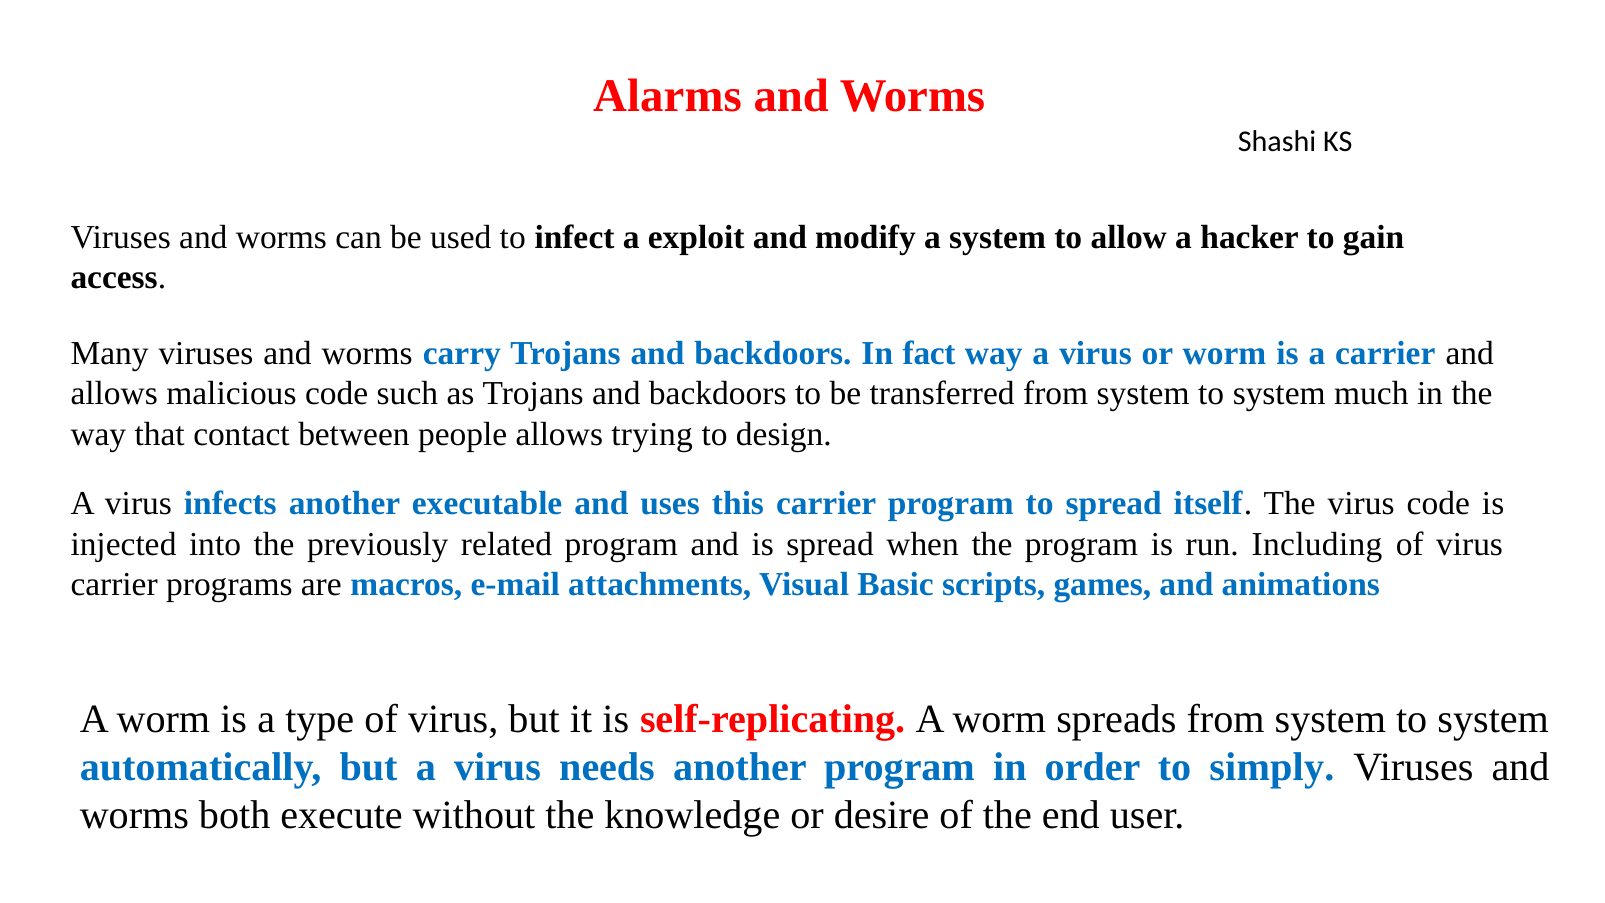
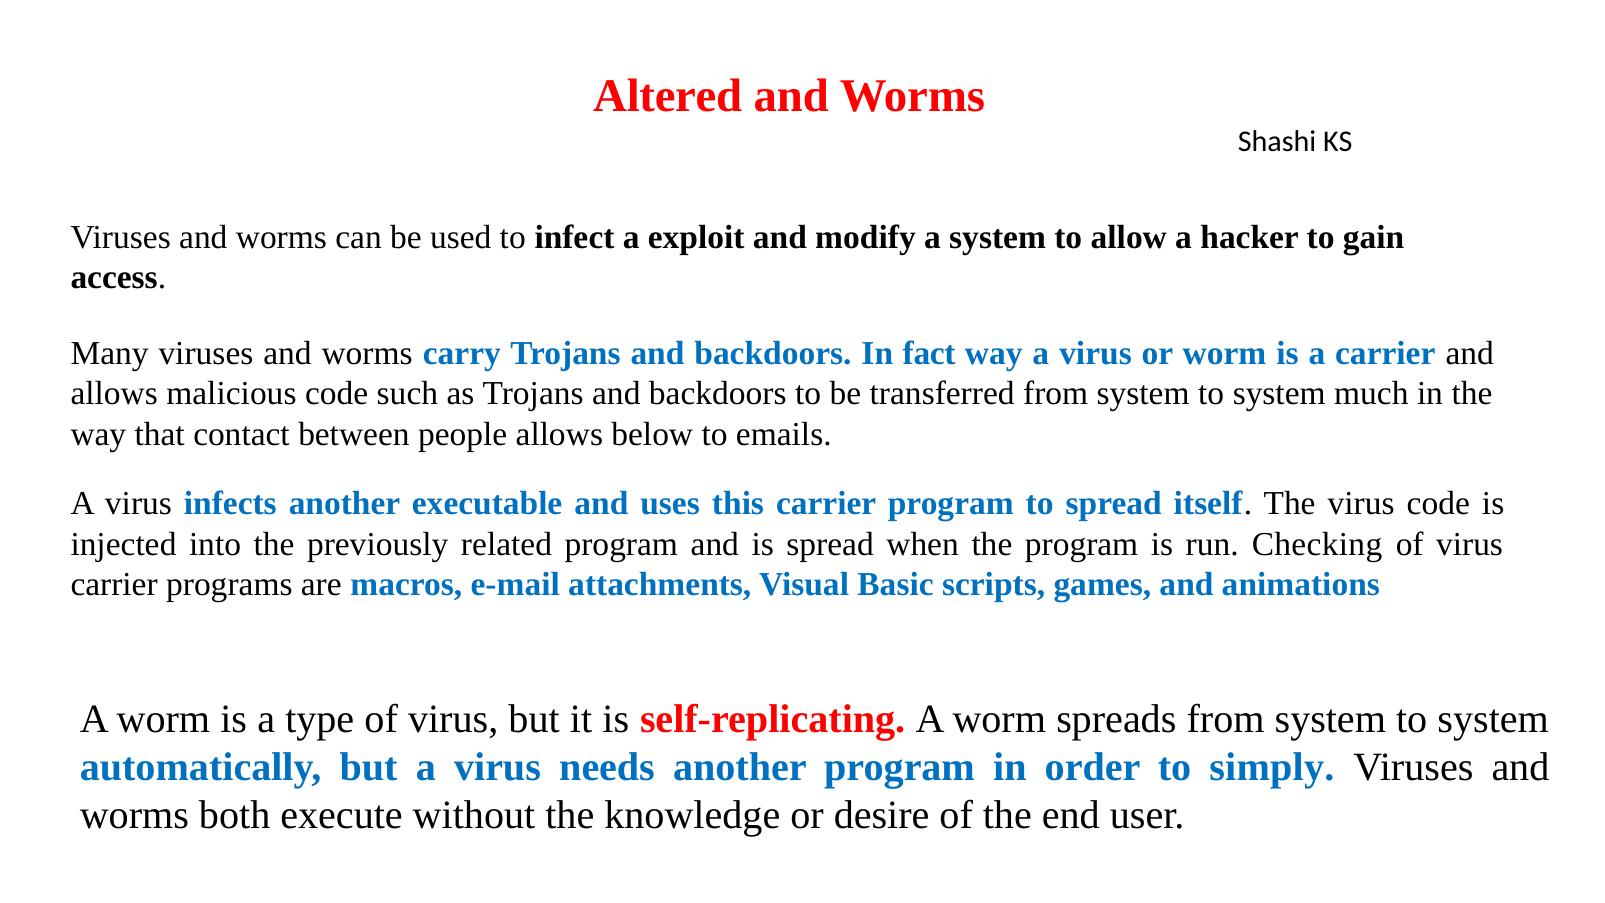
Alarms: Alarms -> Altered (668, 96)
trying: trying -> below (652, 434)
design: design -> emails (784, 434)
Including: Including -> Checking (1317, 544)
